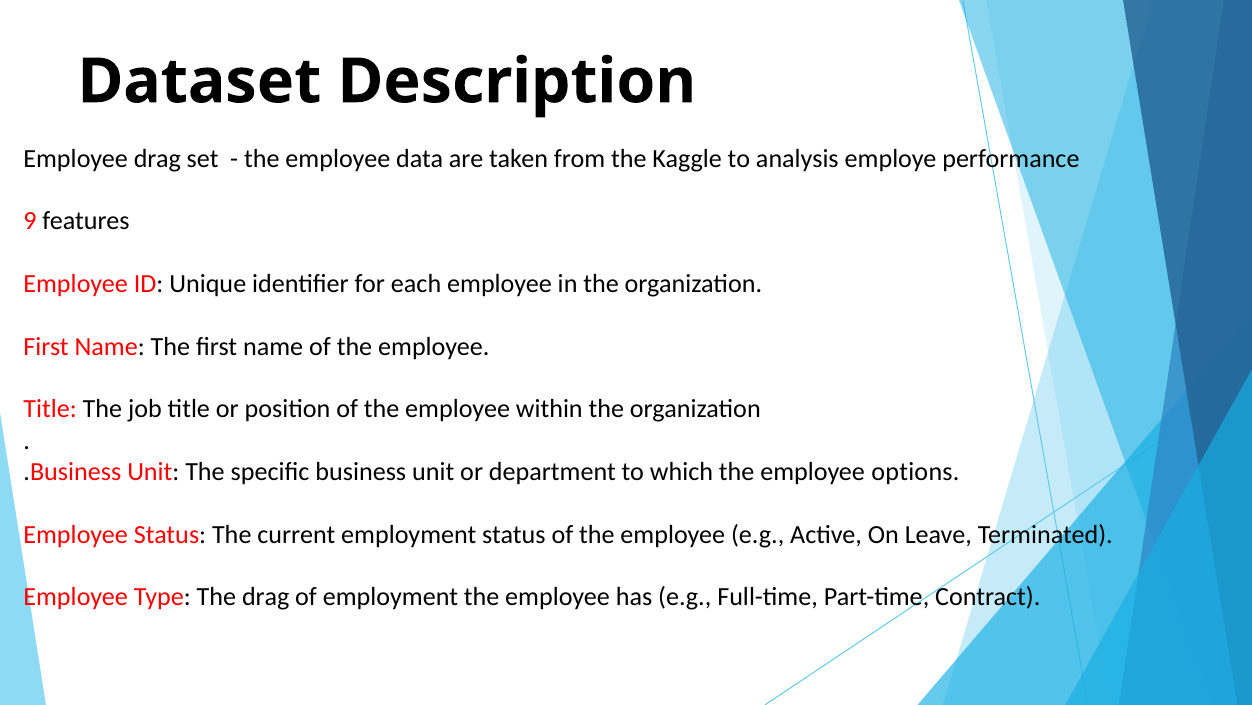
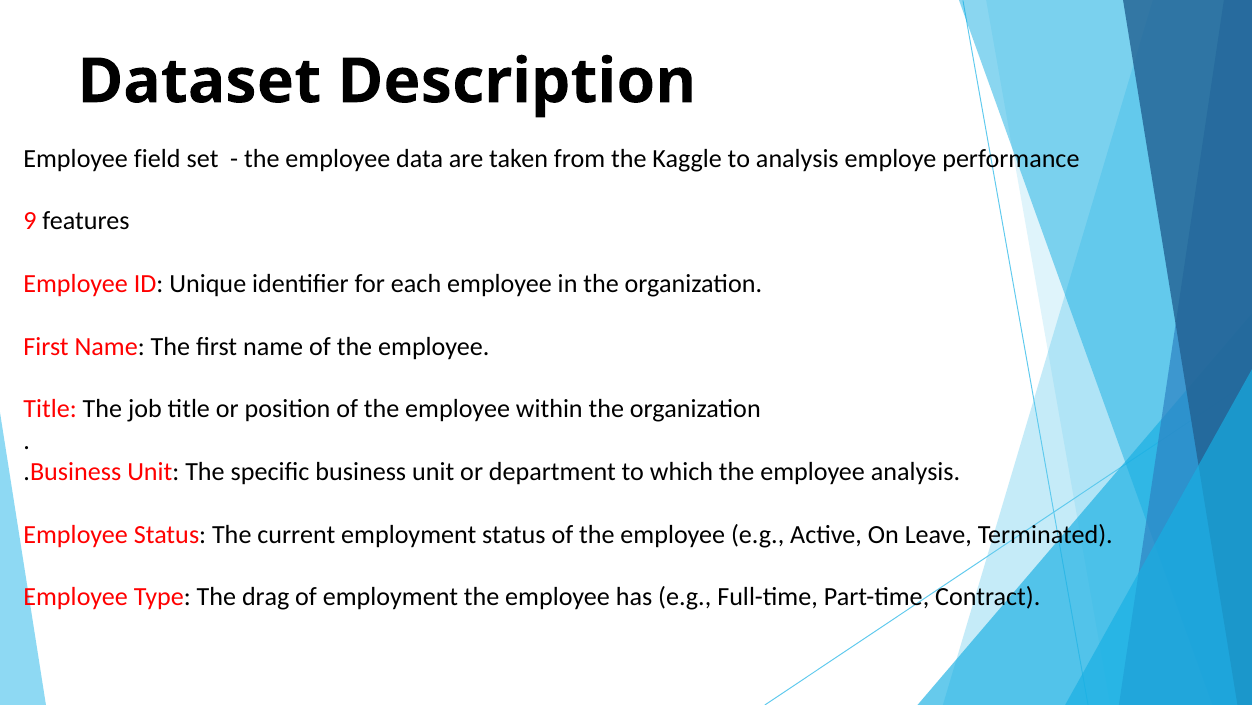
Employee drag: drag -> field (157, 158)
employee options: options -> analysis (916, 471)
